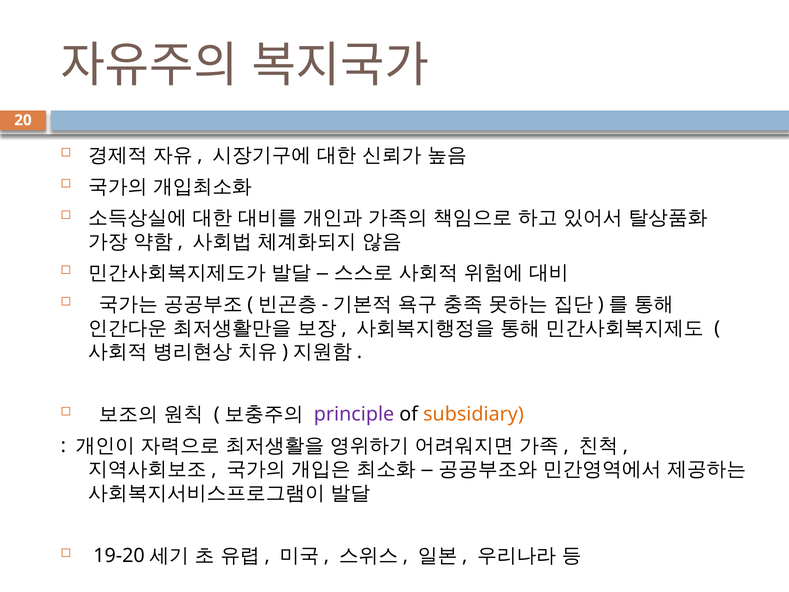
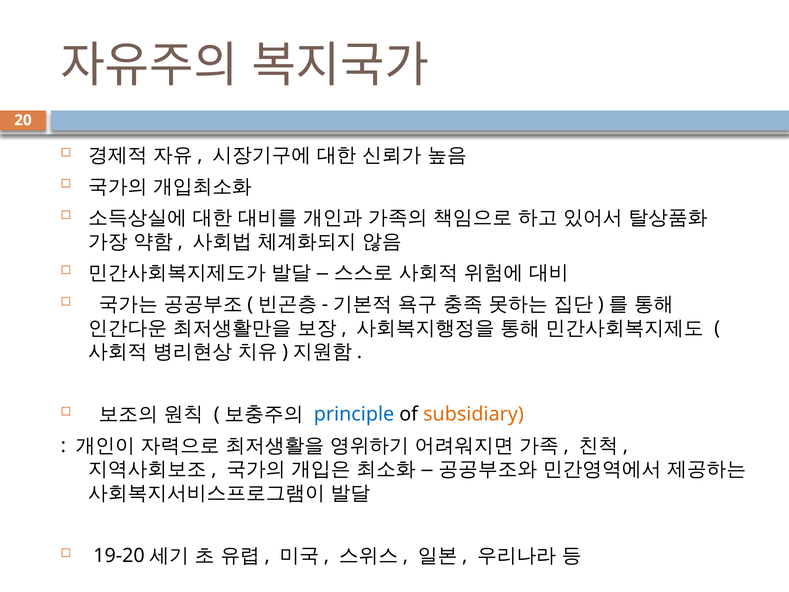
principle colour: purple -> blue (354, 414)
